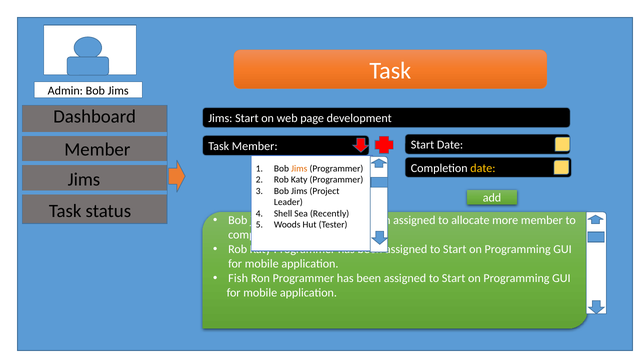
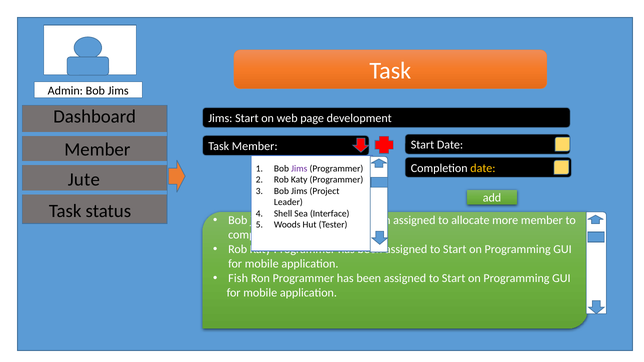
Jims colour: orange -> purple (299, 169)
Jims: Jims -> Jute (84, 180)
Recently: Recently -> Interface (330, 214)
